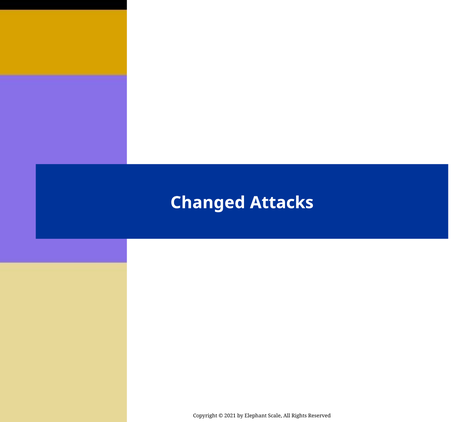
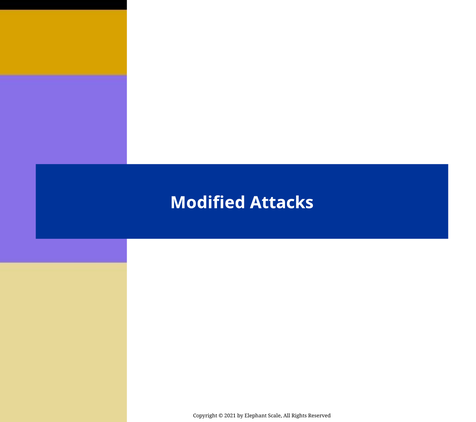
Changed: Changed -> Modified (208, 202)
